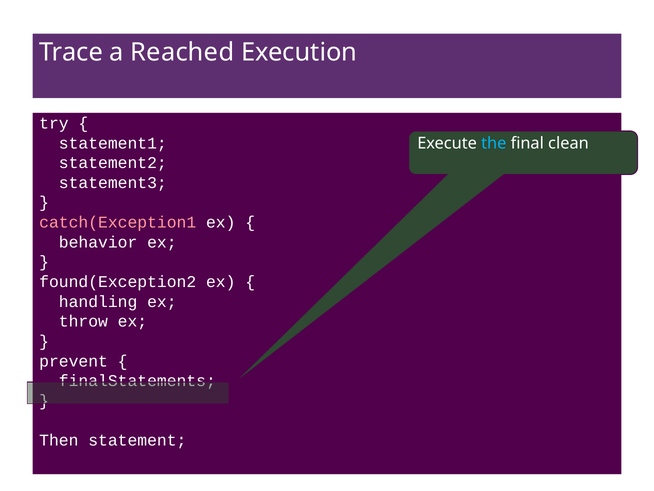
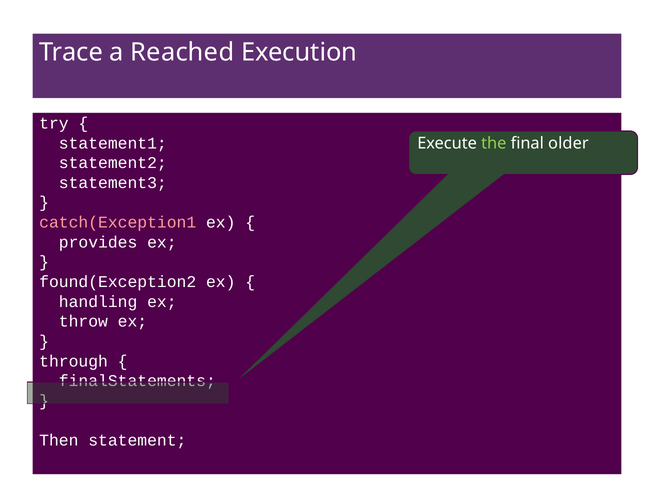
the colour: light blue -> light green (494, 143)
clean: clean -> older (568, 143)
behavior: behavior -> provides (98, 242)
prevent: prevent -> through (74, 361)
